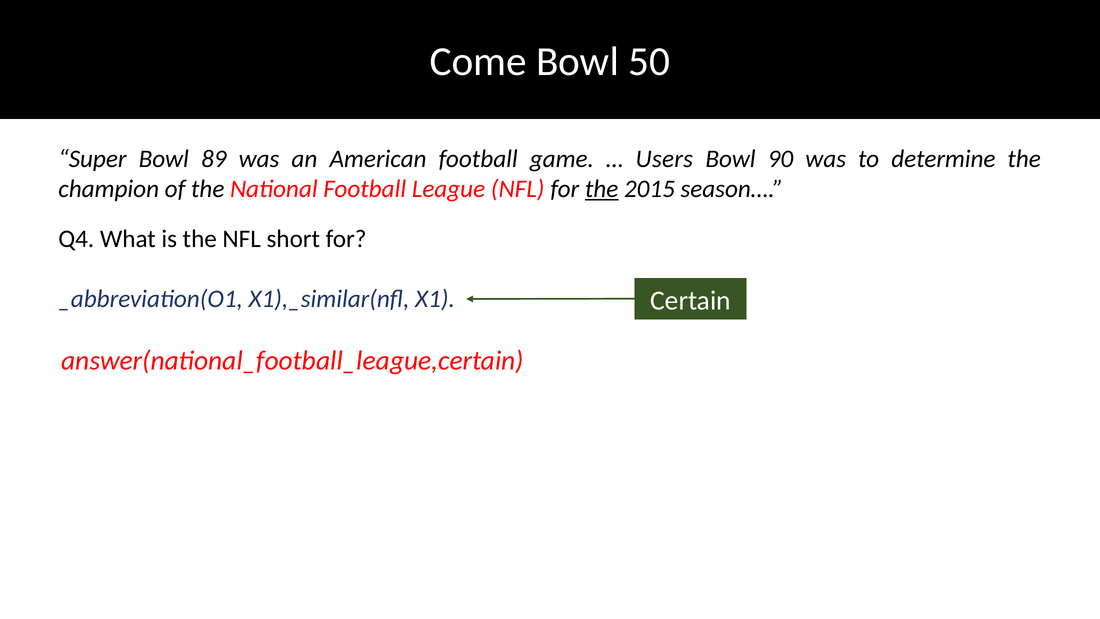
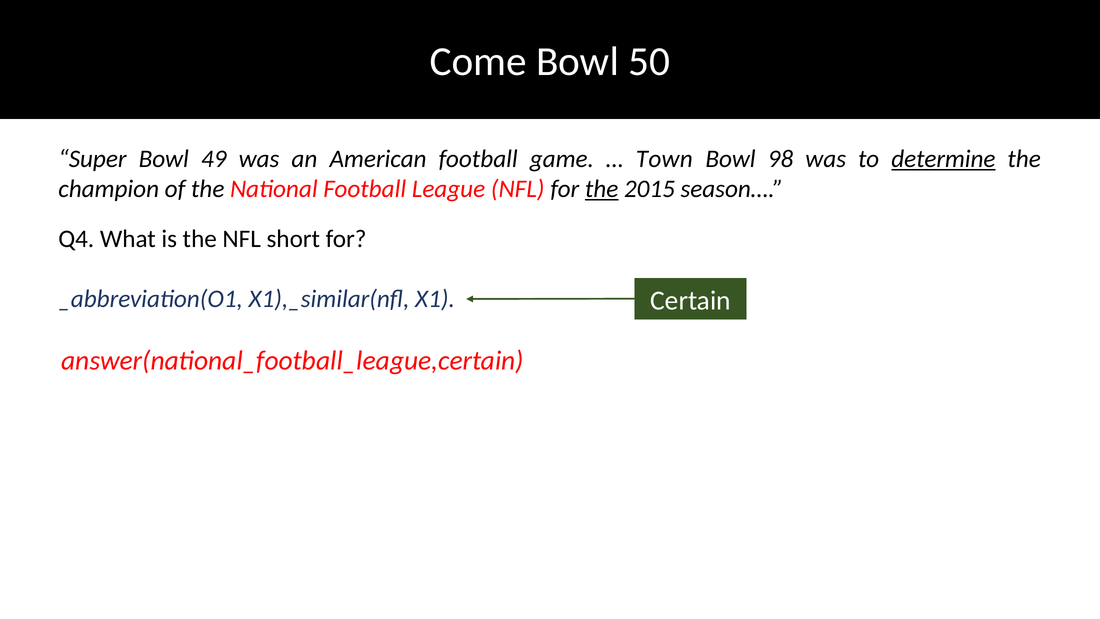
89: 89 -> 49 (214, 159)
Users: Users -> Town (664, 159)
90: 90 -> 98 (780, 159)
determine underline: none -> present (943, 159)
